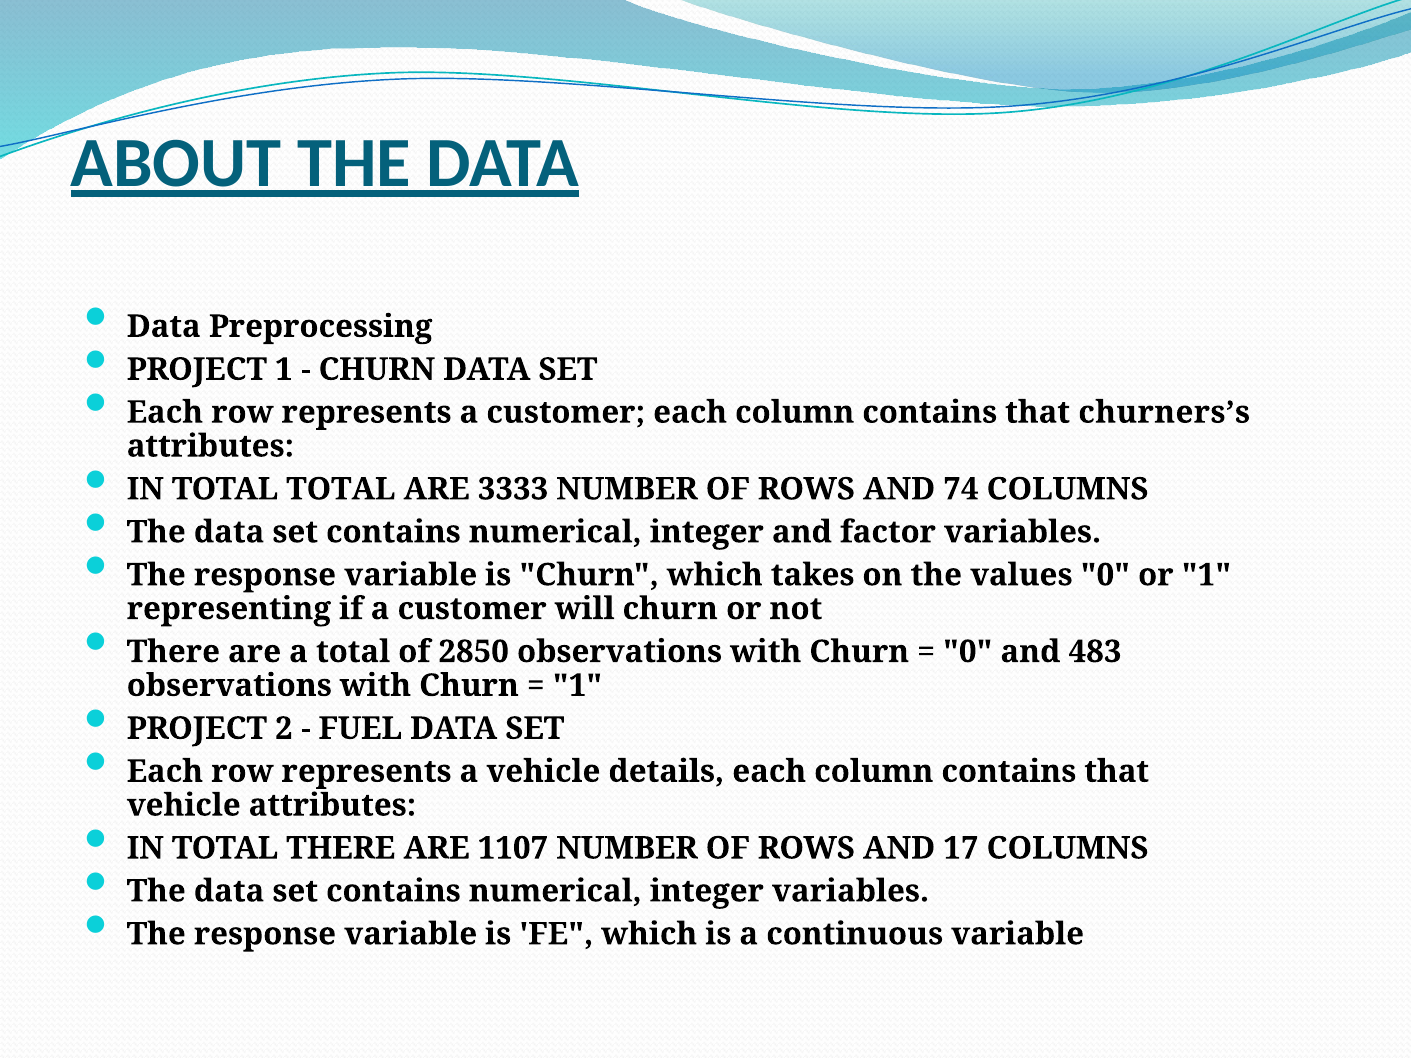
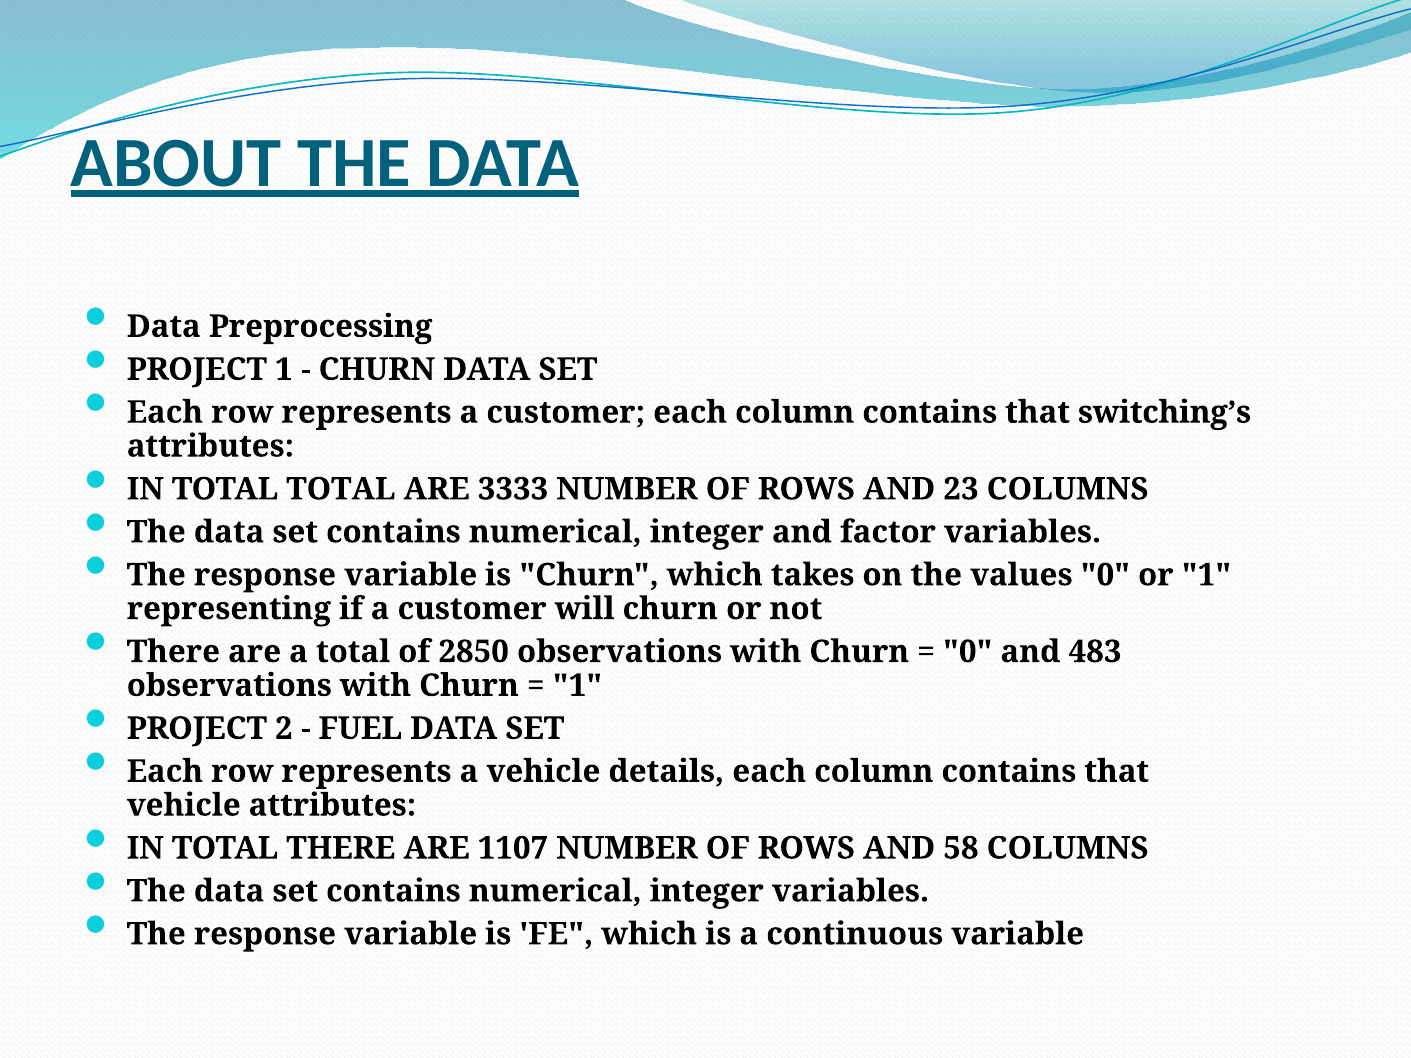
churners’s: churners’s -> switching’s (1164, 412)
74: 74 -> 23 (961, 489)
17: 17 -> 58 (961, 848)
